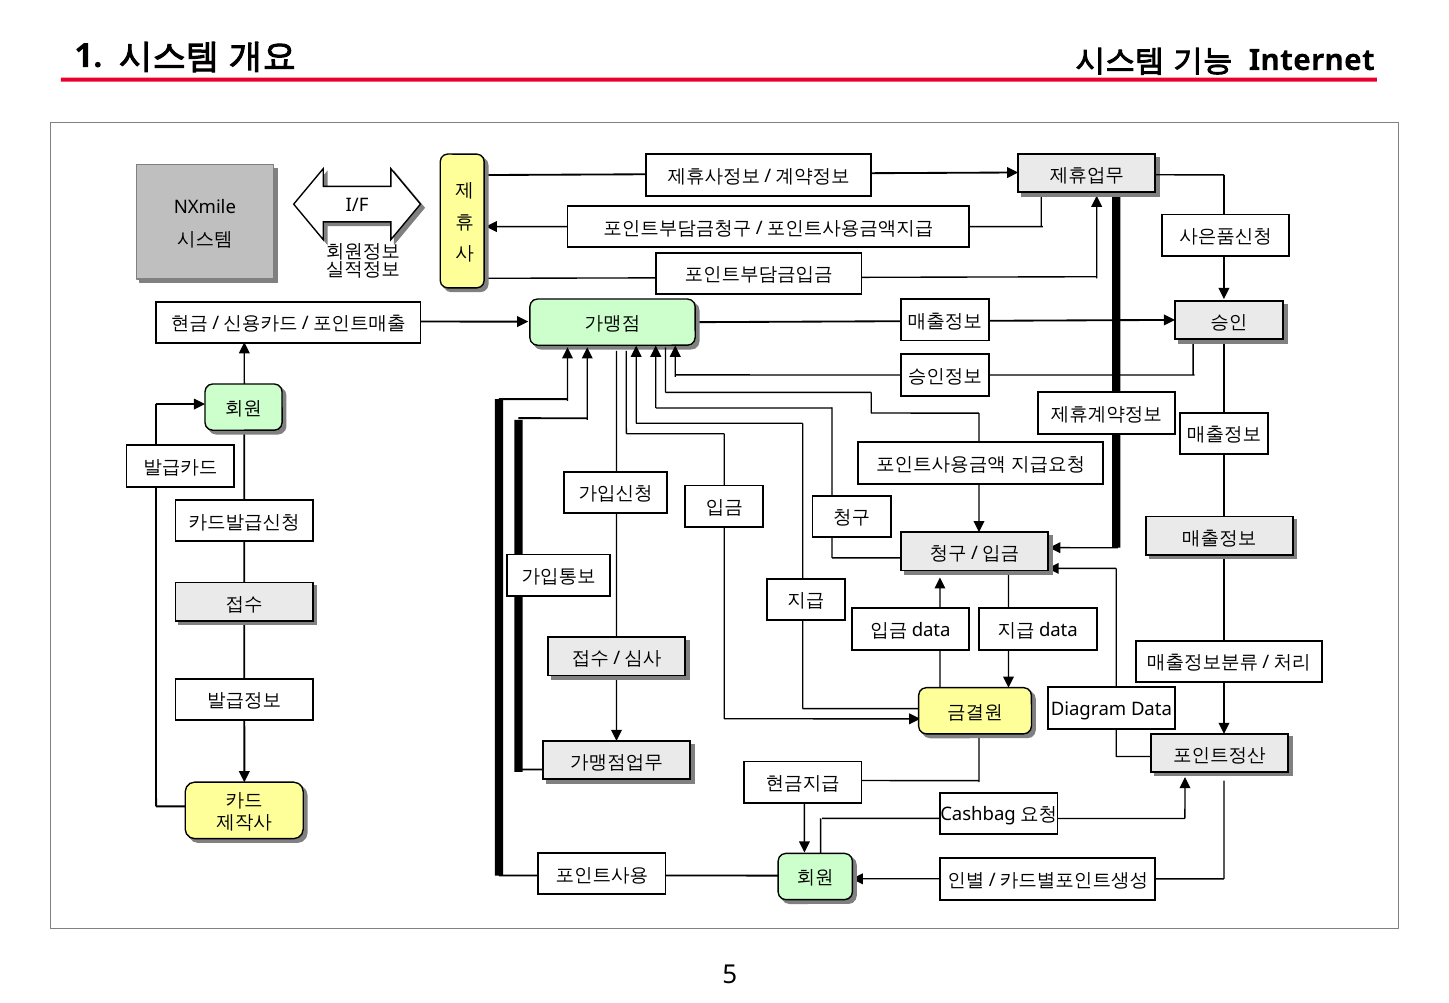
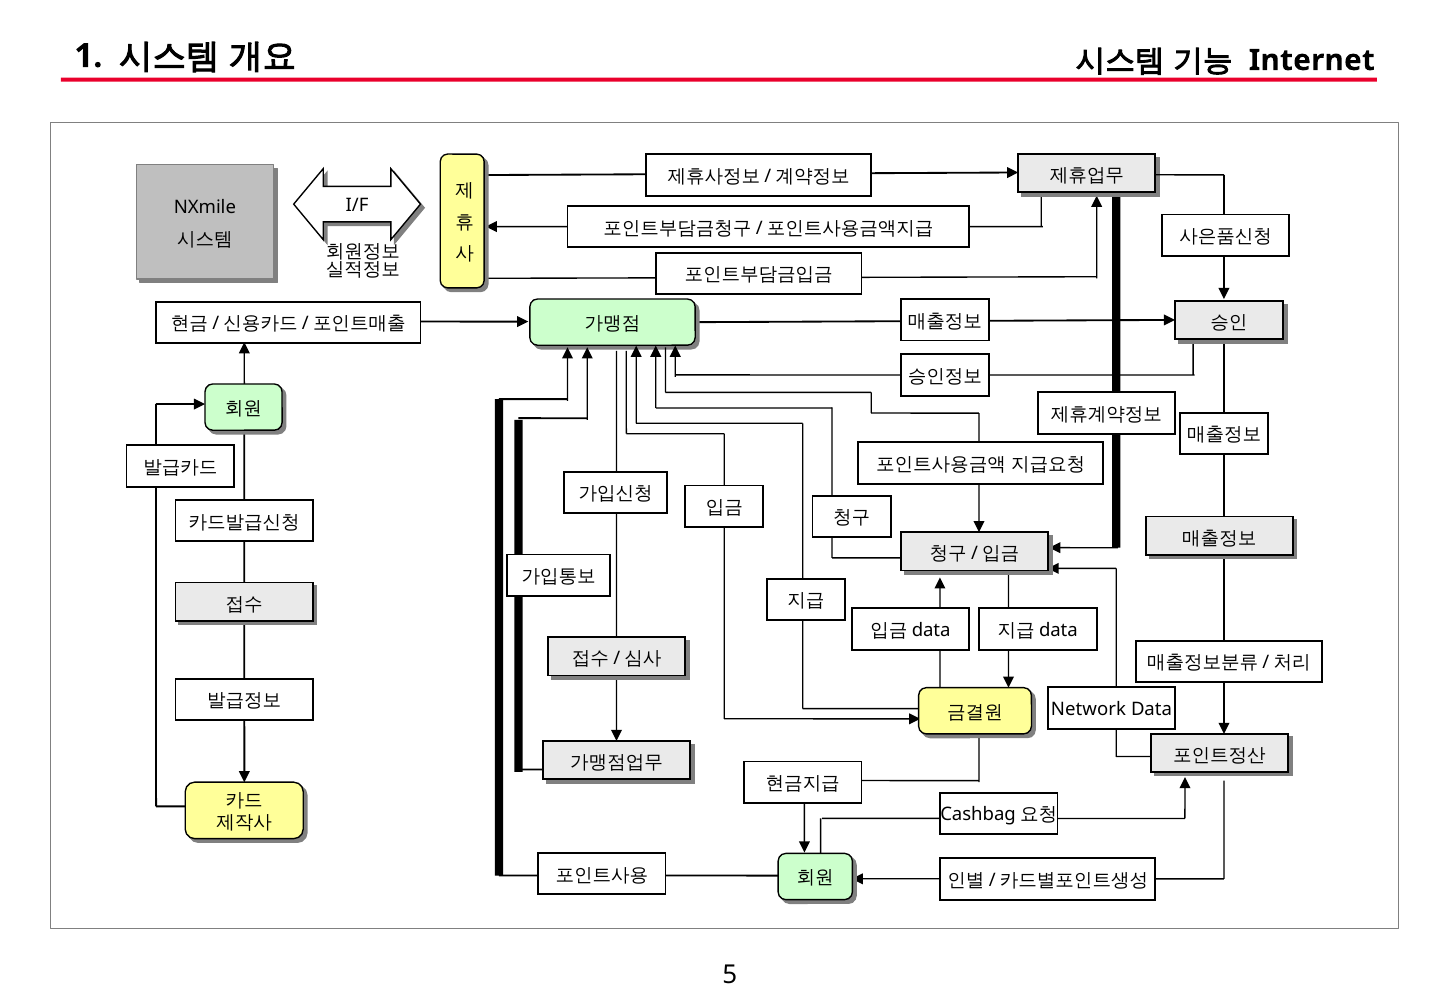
Diagram: Diagram -> Network (1088, 709)
